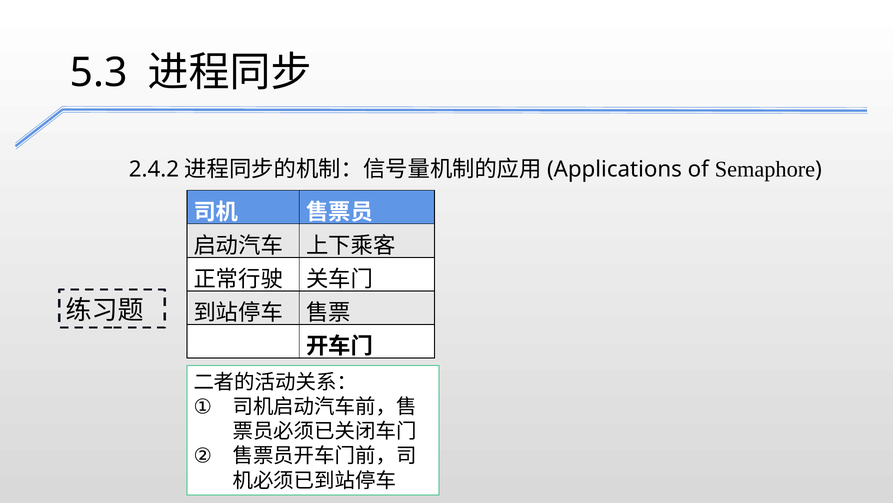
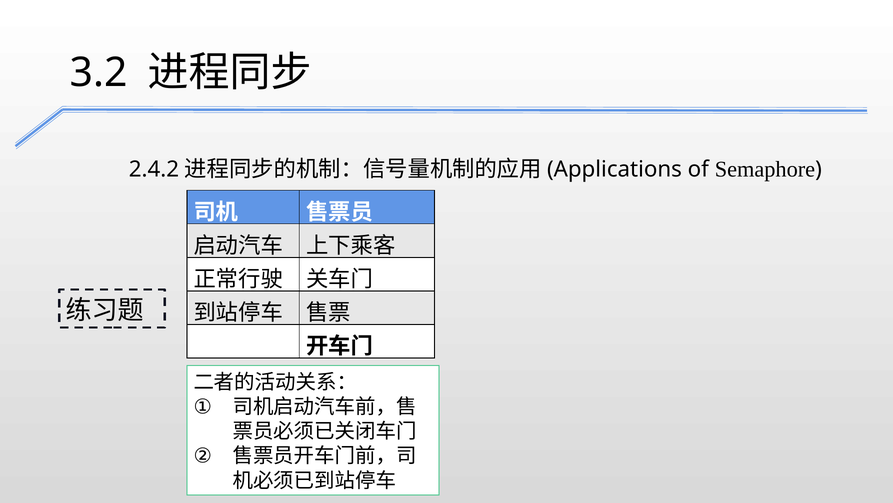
5.3: 5.3 -> 3.2 (99, 73)
